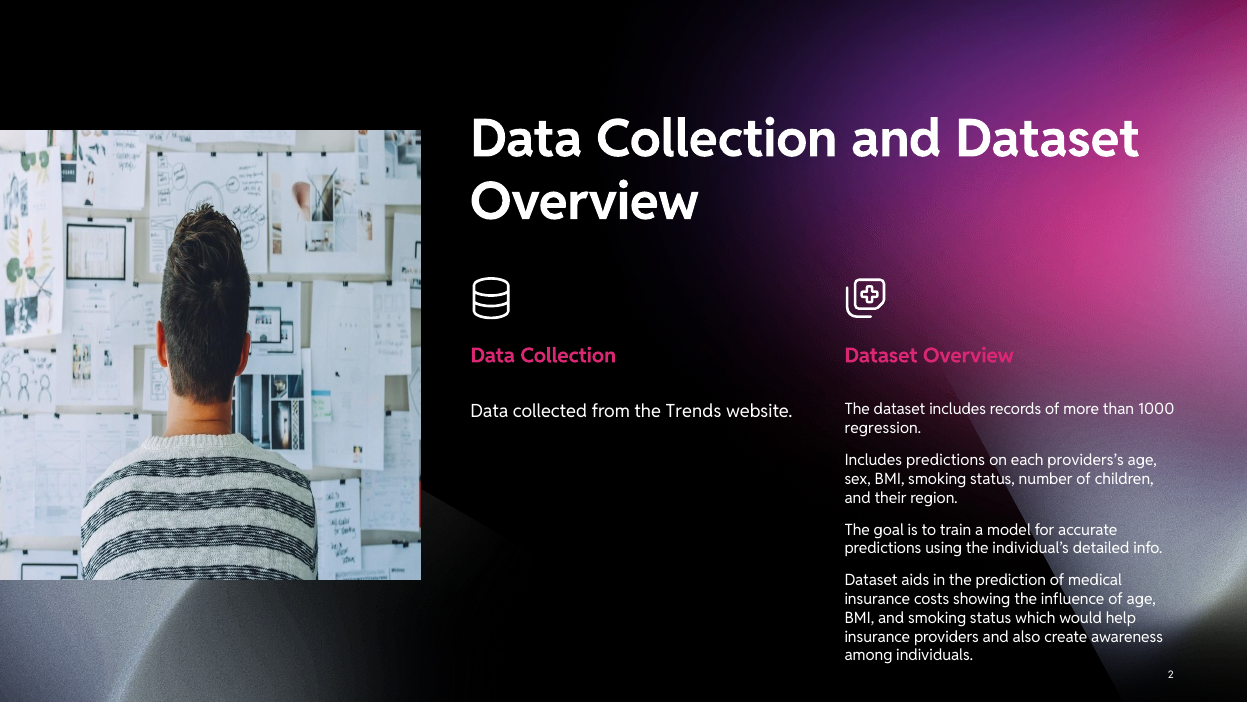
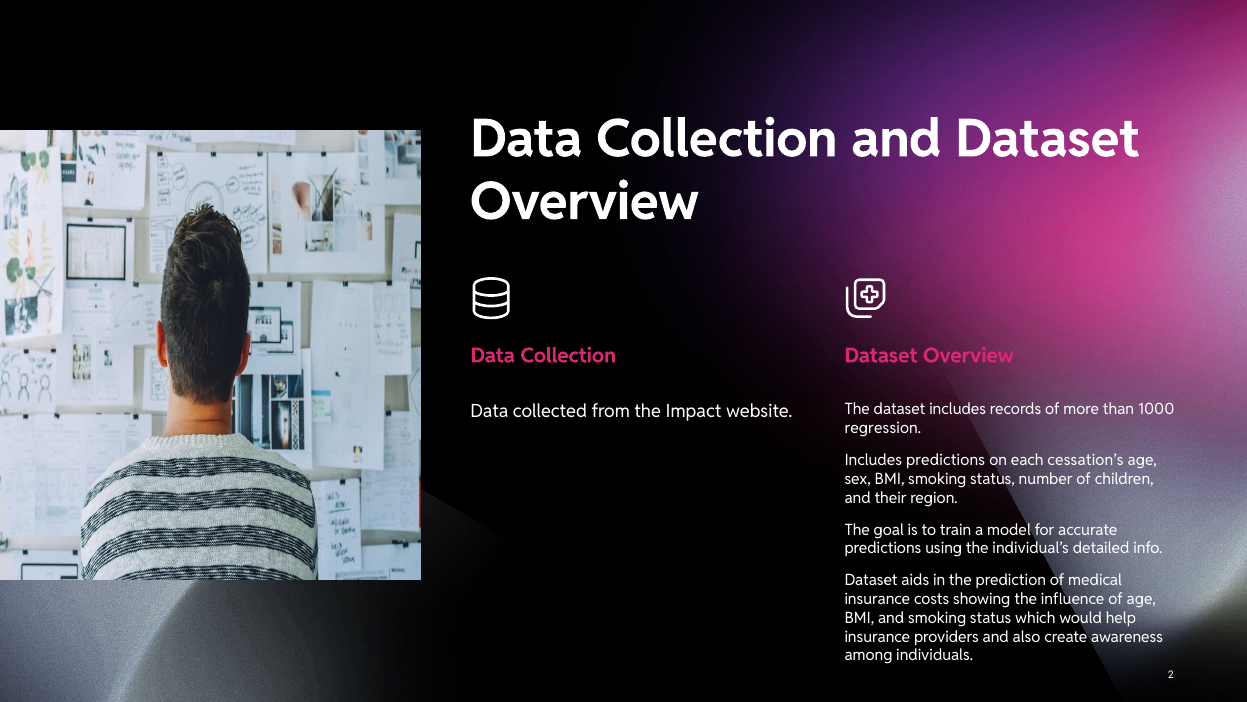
Trends: Trends -> Impact (694, 411)
providers’s: providers’s -> cessation’s (1086, 460)
